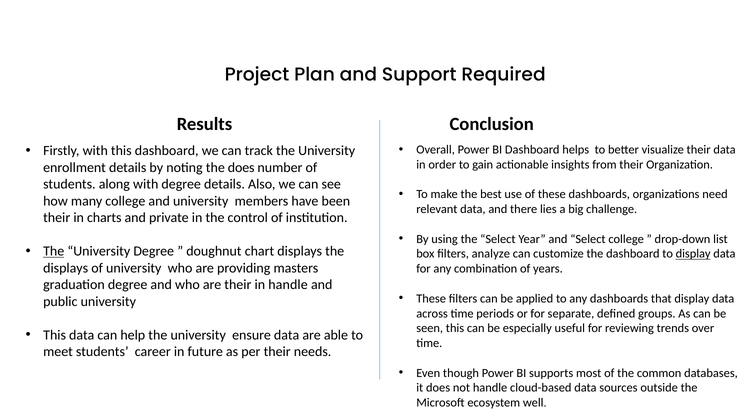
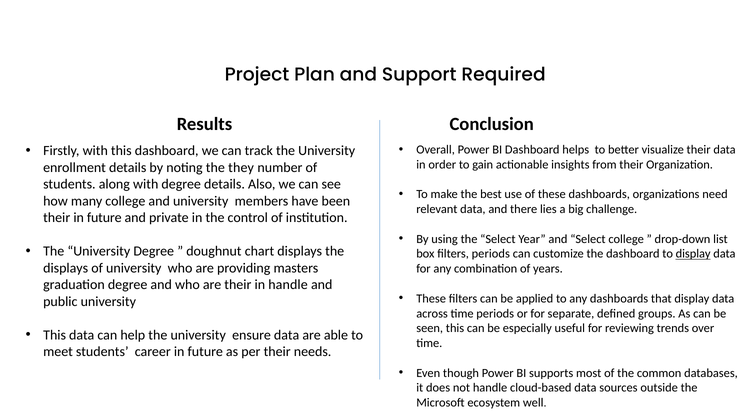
the does: does -> they (241, 168)
their in charts: charts -> future (104, 218)
The underline: present -> none (54, 252)
filters analyze: analyze -> periods (491, 254)
